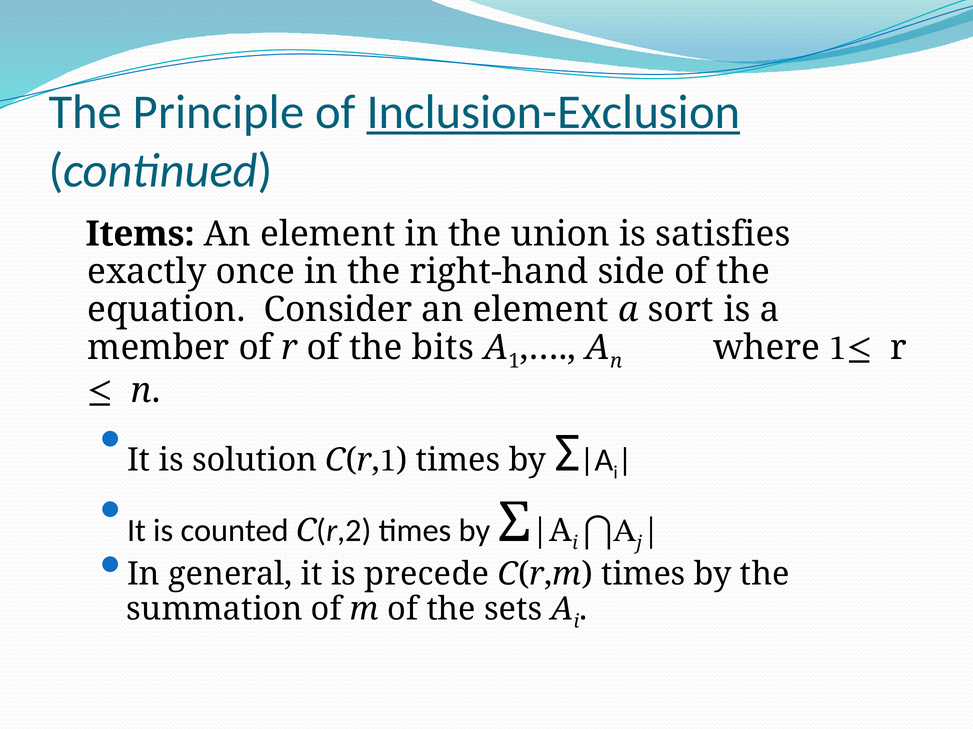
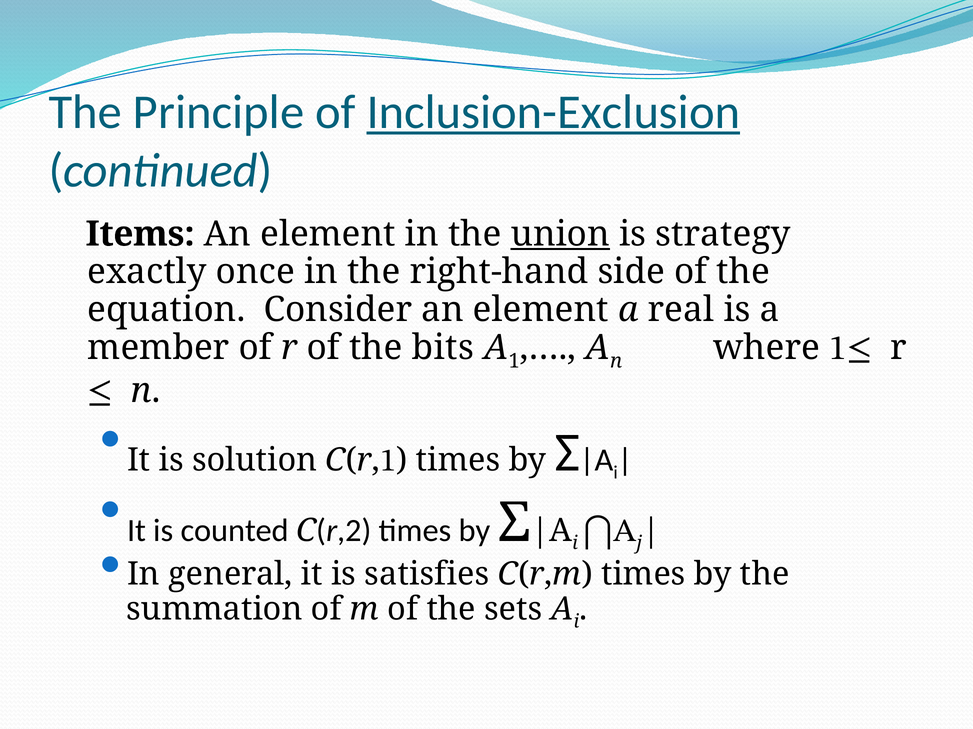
union underline: none -> present (560, 234)
satisfies: satisfies -> strategy (723, 234)
sort: sort -> real (681, 310)
precede: precede -> satisfies (427, 575)
